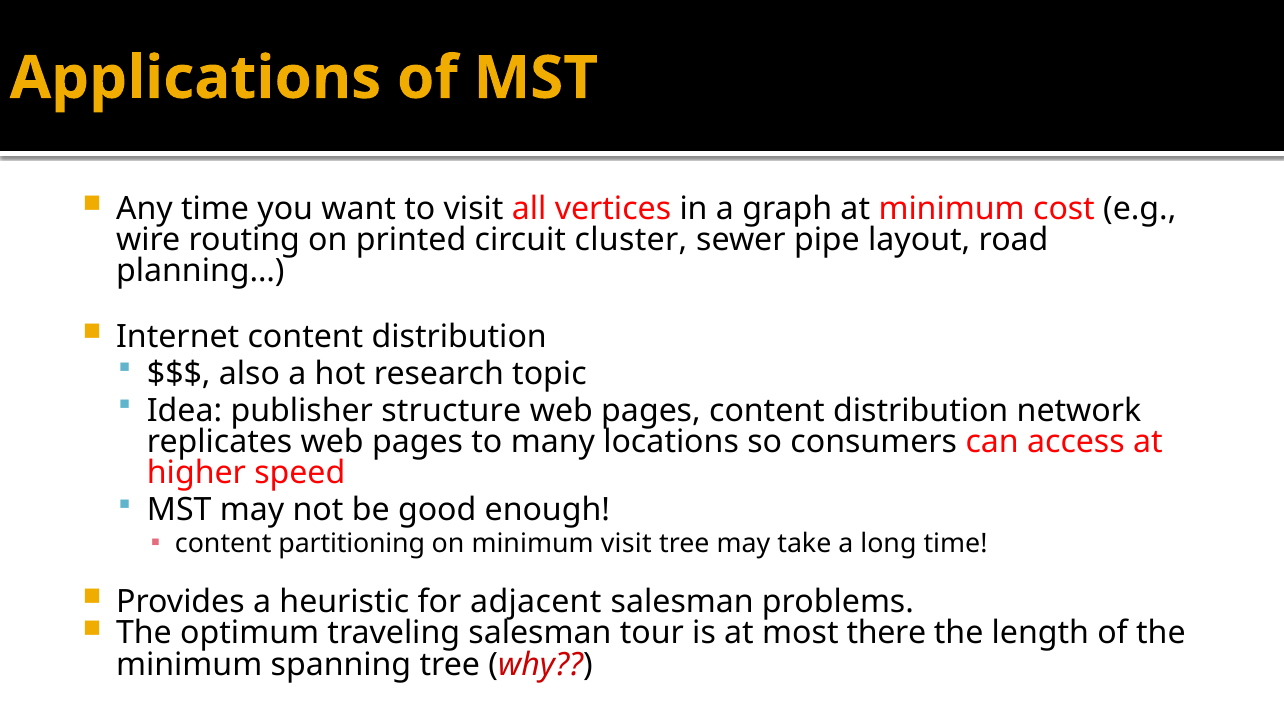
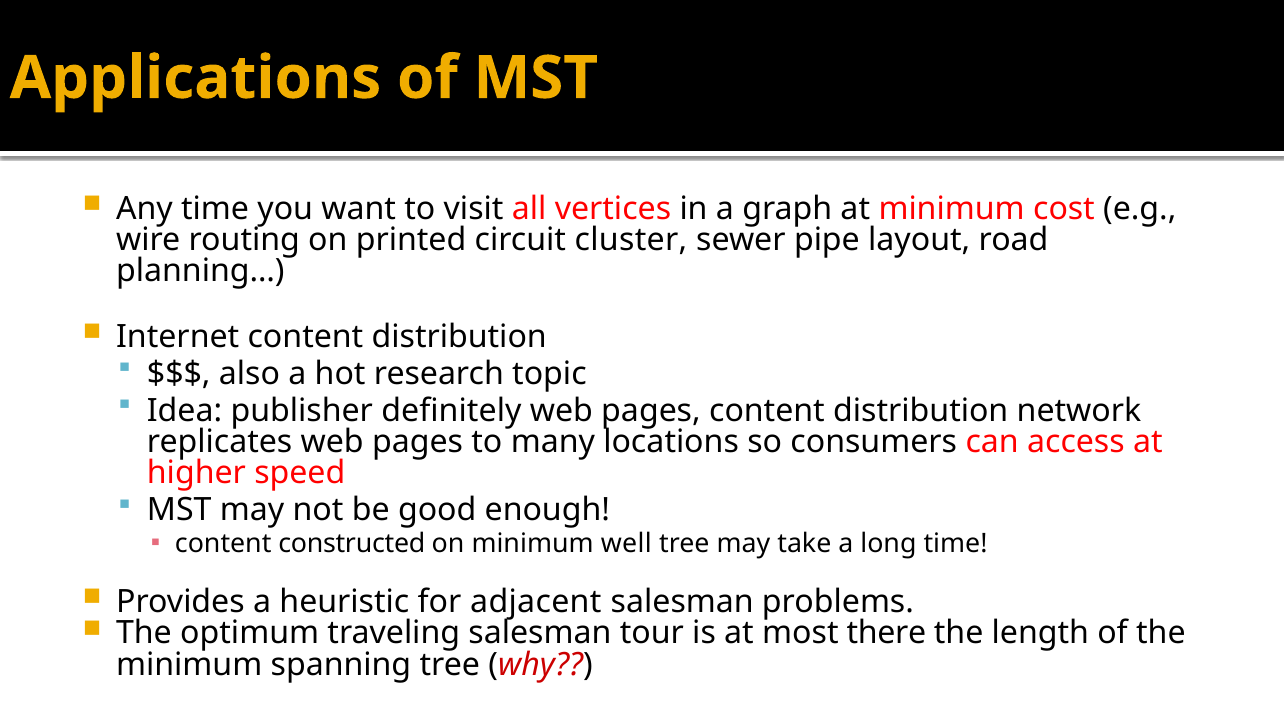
structure: structure -> definitely (451, 411)
partitioning: partitioning -> constructed (352, 544)
minimum visit: visit -> well (626, 544)
